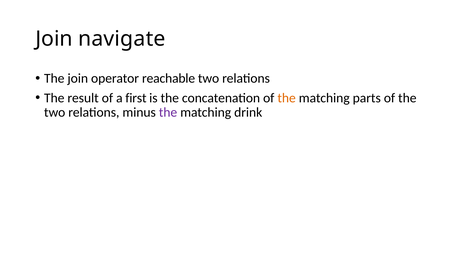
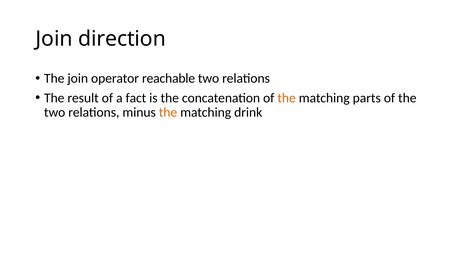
navigate: navigate -> direction (122, 39)
first: first -> fact (136, 98)
the colour: purple -> orange (168, 113)
